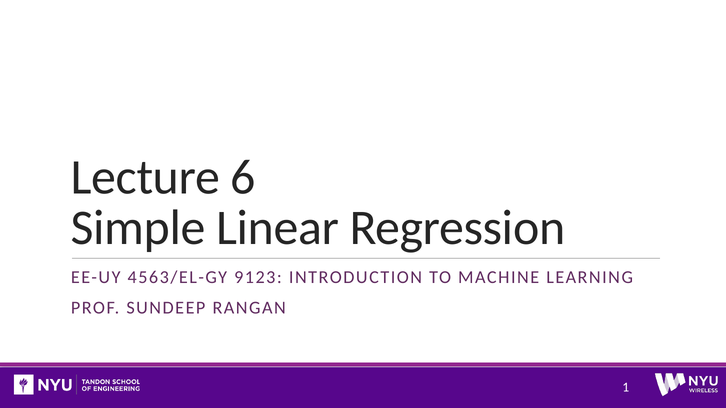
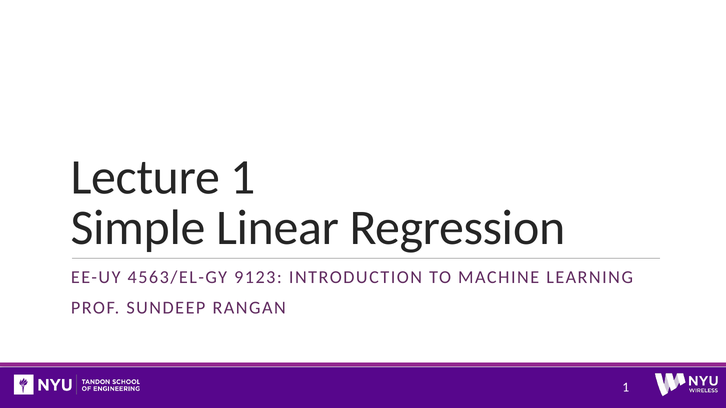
Lecture 6: 6 -> 1 (243, 177)
